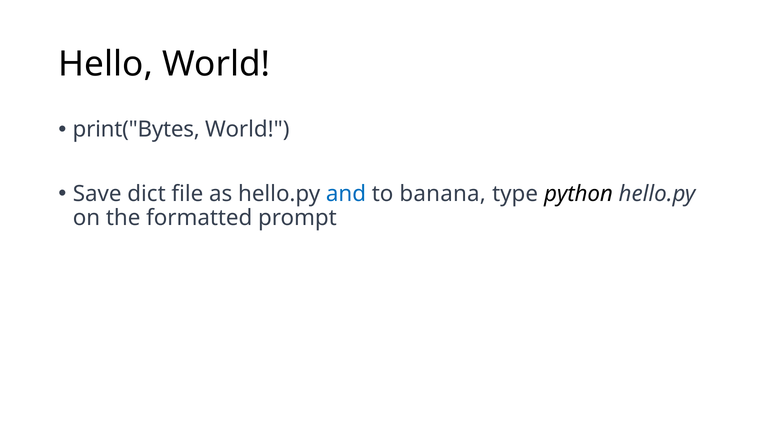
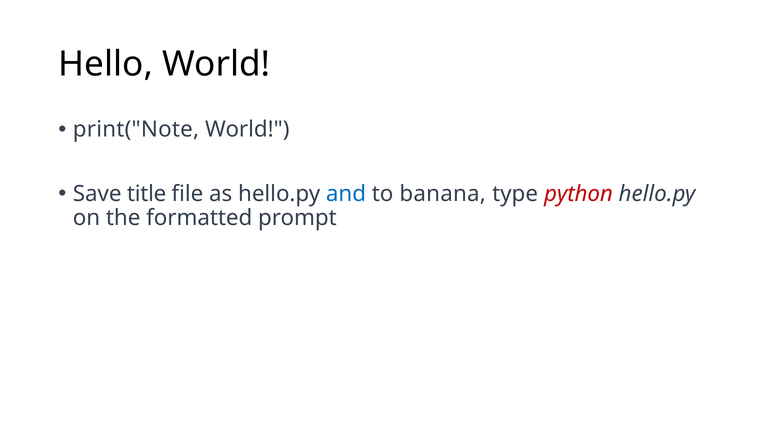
print("Bytes: print("Bytes -> print("Note (136, 130)
dict: dict -> title (147, 194)
python colour: black -> red (579, 194)
